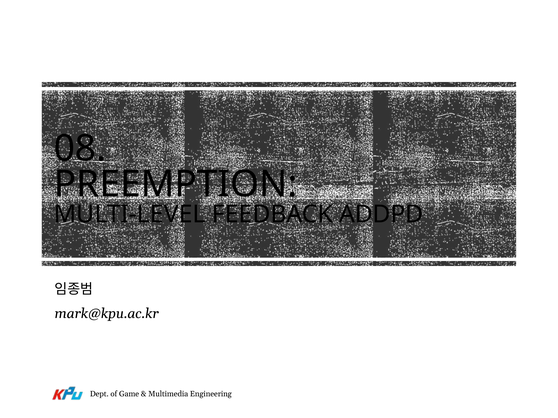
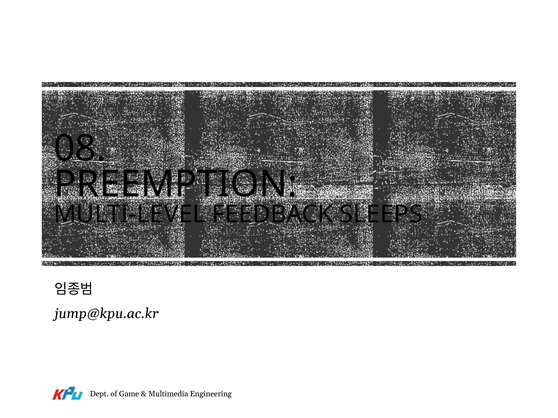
ADDPD: ADDPD -> SLEEPS (381, 215)
mark@kpu.ac.kr: mark@kpu.ac.kr -> jump@kpu.ac.kr (107, 314)
